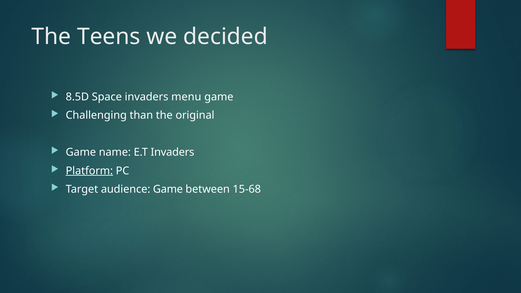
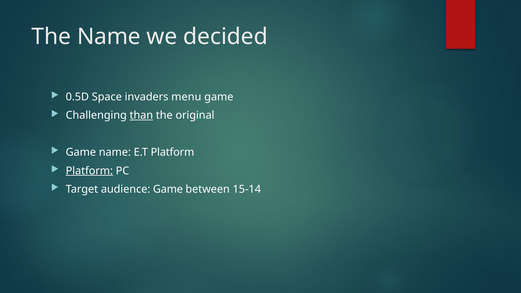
The Teens: Teens -> Name (109, 37)
8.5D: 8.5D -> 0.5D (77, 97)
than underline: none -> present (141, 115)
E.T Invaders: Invaders -> Platform (172, 152)
15-68: 15-68 -> 15-14 (247, 189)
